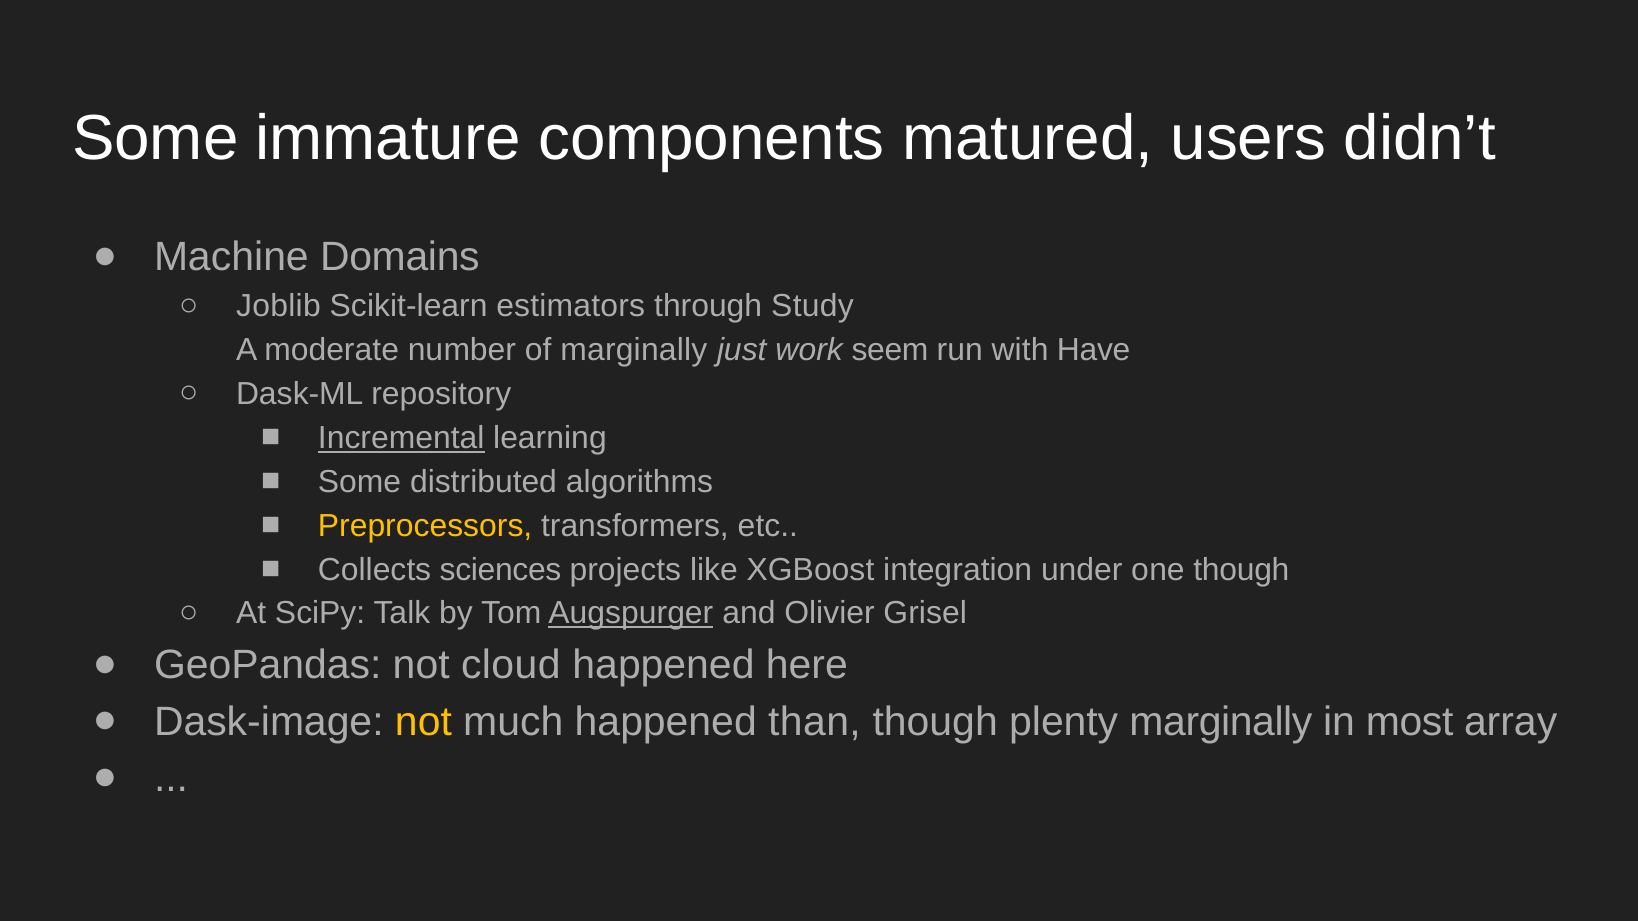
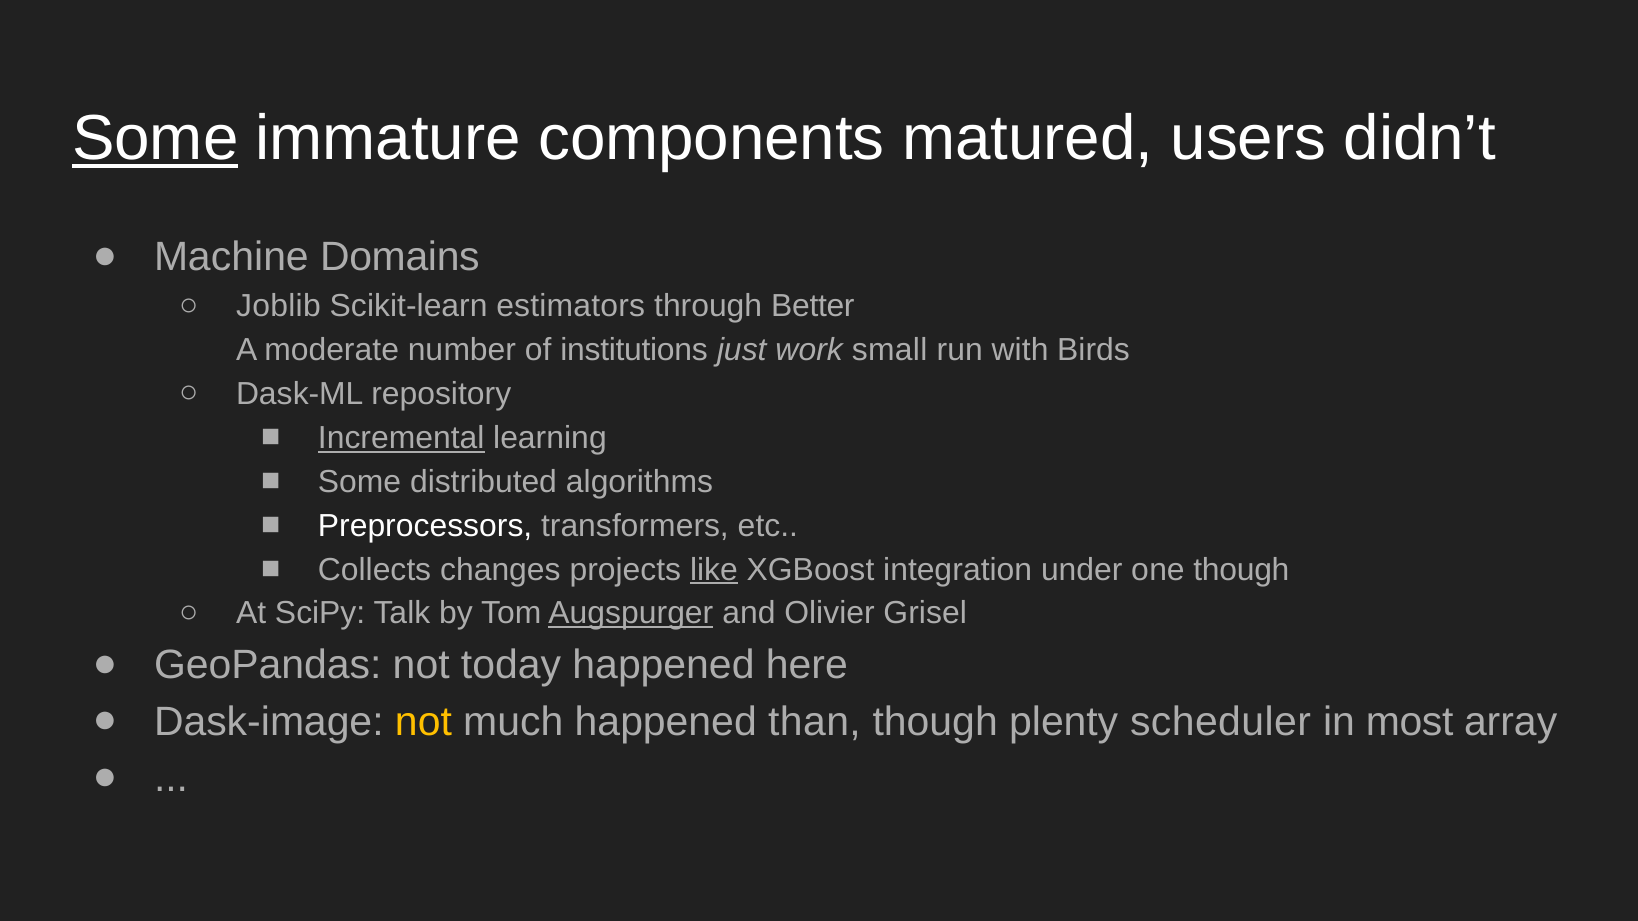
Some underline: none -> present (155, 139)
Study: Study -> Better (813, 306)
of marginally: marginally -> institutions (634, 350)
seem: seem -> small (890, 350)
Have: Have -> Birds (1093, 350)
Preprocessors colour: yellow -> white (425, 526)
sciences: sciences -> changes (500, 570)
like underline: none -> present (714, 570)
cloud: cloud -> today (511, 665)
plenty marginally: marginally -> scheduler (1221, 722)
